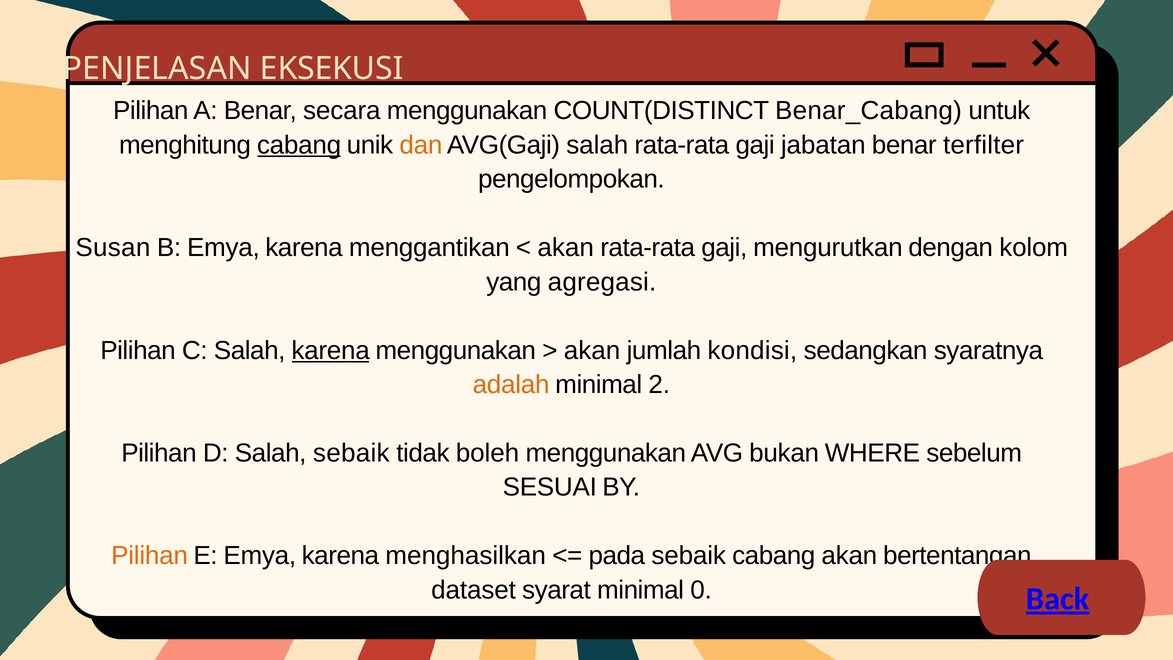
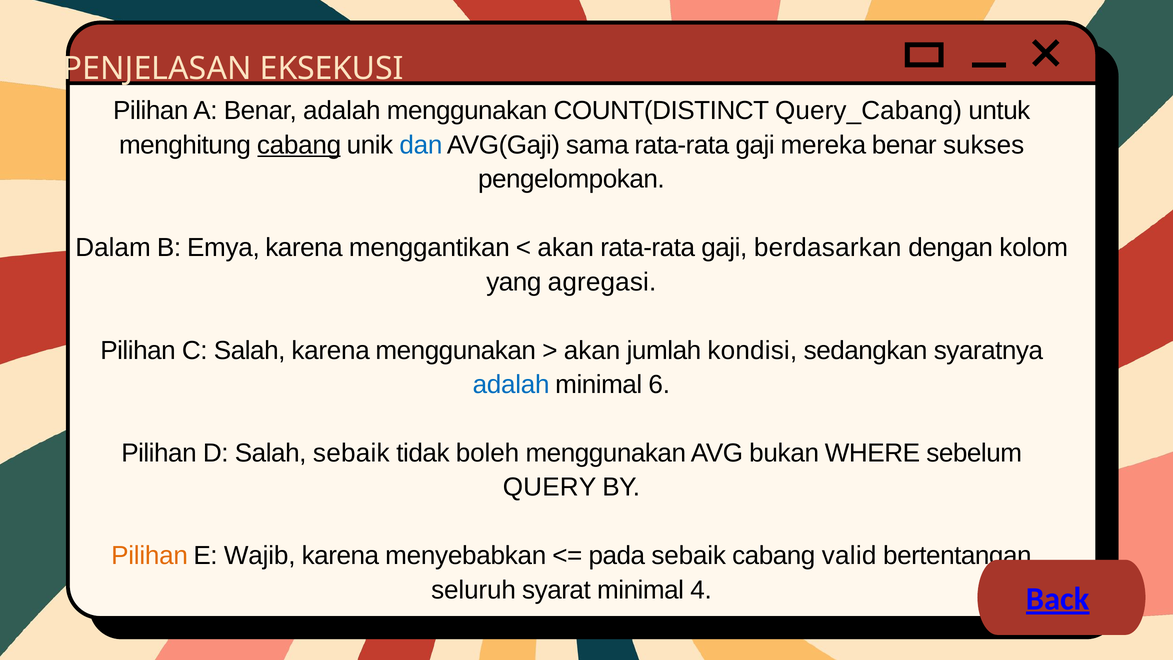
Benar secara: secara -> adalah (342, 111)
Benar_Cabang: Benar_Cabang -> Query_Cabang (869, 111)
dan colour: orange -> blue (421, 145)
AVG(Gaji salah: salah -> sama (597, 145)
jabatan: jabatan -> mereka (823, 145)
terfilter: terfilter -> sukses (984, 145)
Susan: Susan -> Dalam (113, 248)
mengurutkan: mengurutkan -> berdasarkan (828, 248)
karena underline: present -> none (331, 350)
adalah colour: orange -> blue (511, 385)
2: 2 -> 6 (659, 385)
SESUAI: SESUAI -> QUERY (550, 487)
E Emya: Emya -> Wajib (260, 556)
menghasilkan: menghasilkan -> menyebabkan (466, 556)
cabang akan: akan -> valid (849, 556)
dataset: dataset -> seluruh (474, 590)
0: 0 -> 4 (701, 590)
